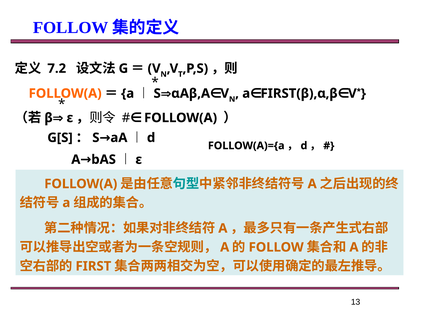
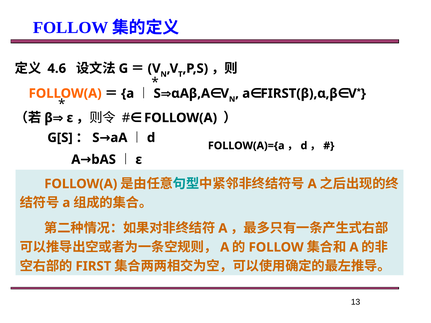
7.2: 7.2 -> 4.6 (57, 69)
